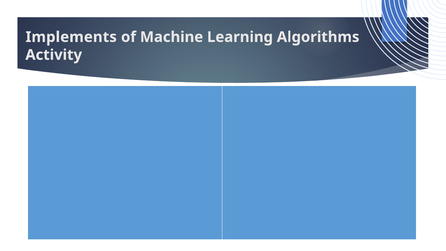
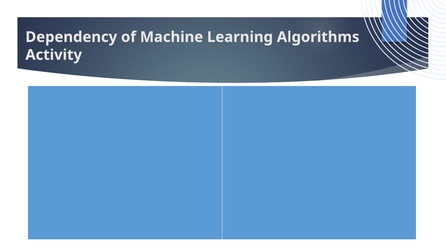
Implements: Implements -> Dependency (71, 37)
